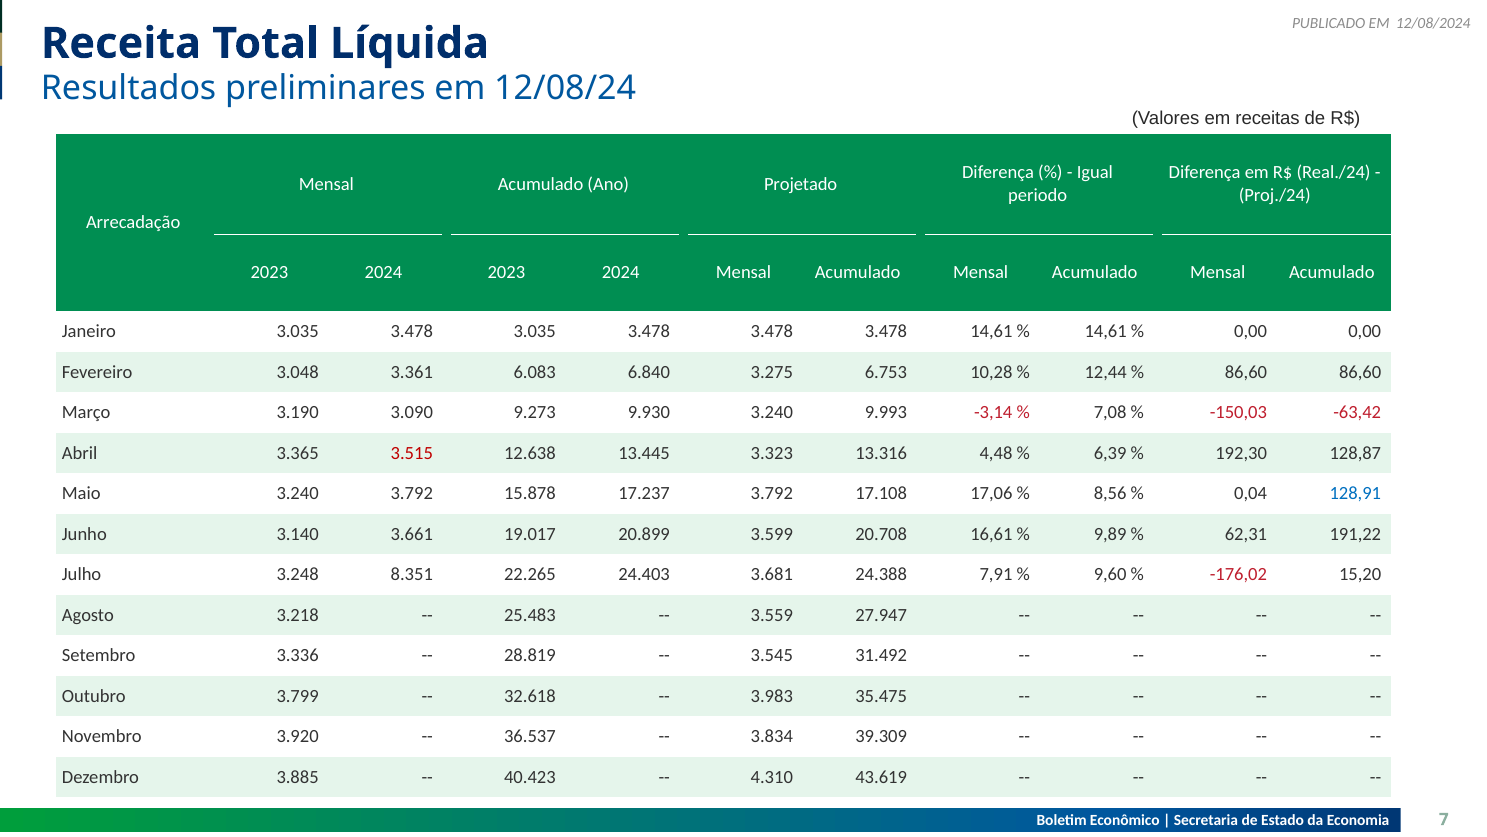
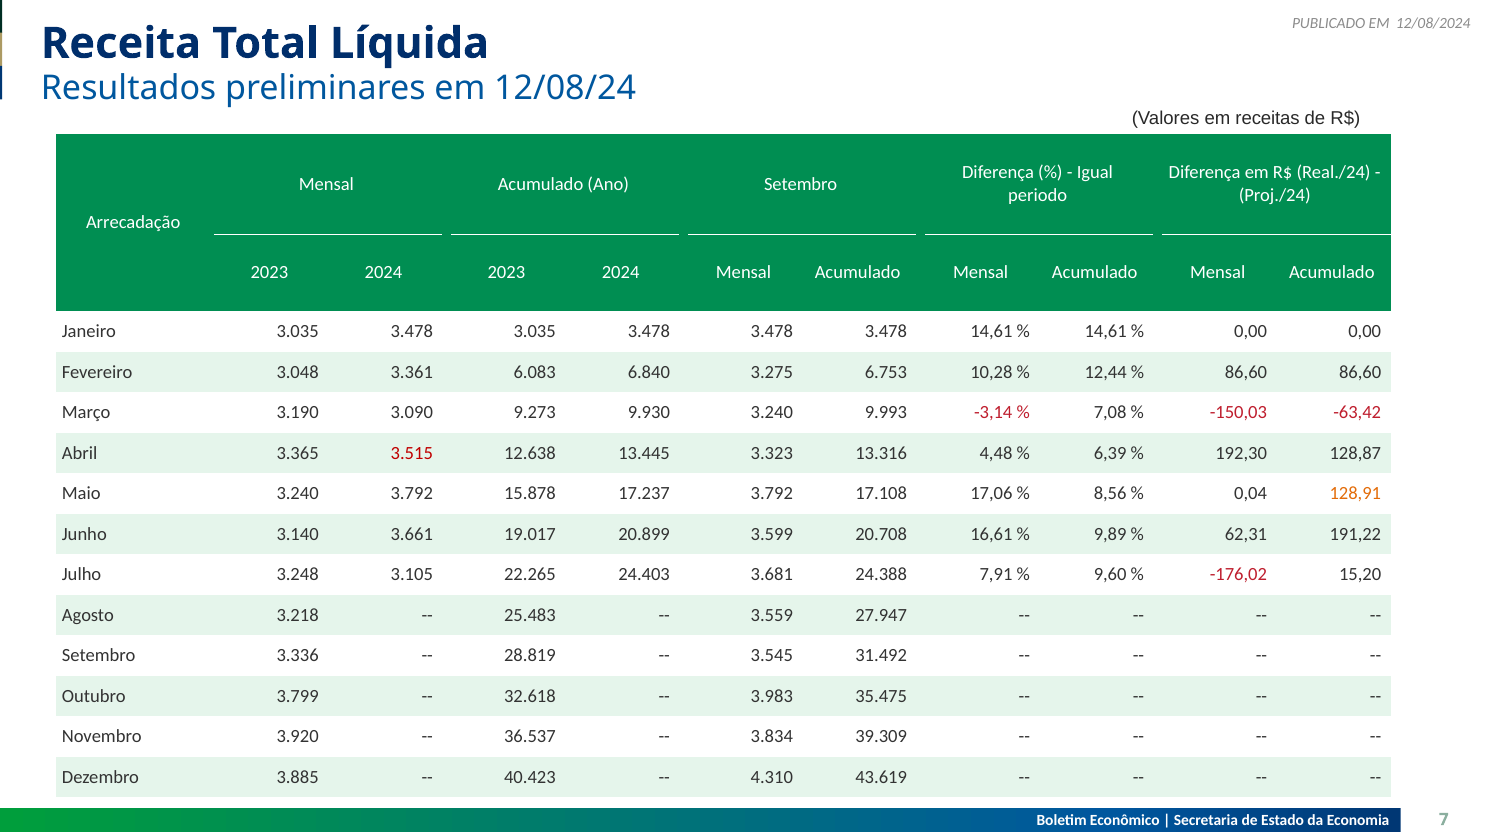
Ano Projetado: Projetado -> Setembro (801, 184)
128,91 colour: blue -> orange (1355, 493)
8.351: 8.351 -> 3.105 (412, 574)
